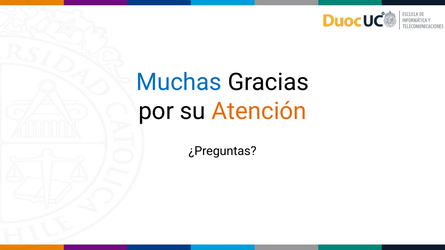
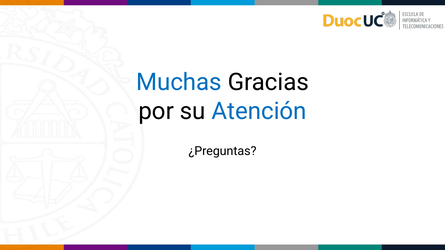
Atención colour: orange -> blue (259, 111)
